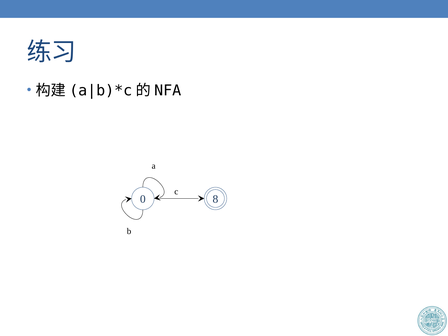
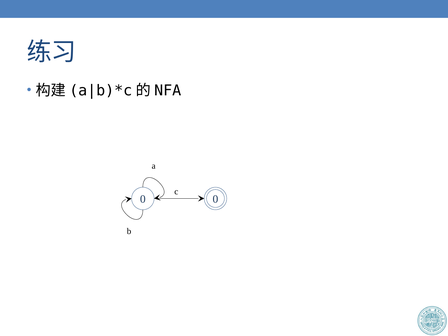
0 8: 8 -> 0 (215, 199)
